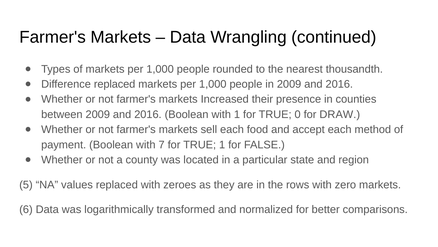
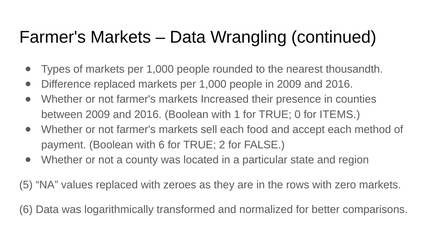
DRAW: DRAW -> ITEMS (340, 114)
with 7: 7 -> 6 (162, 144)
TRUE 1: 1 -> 2 (222, 144)
